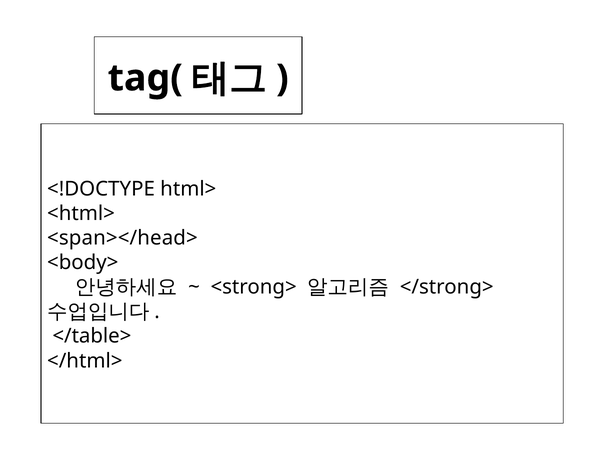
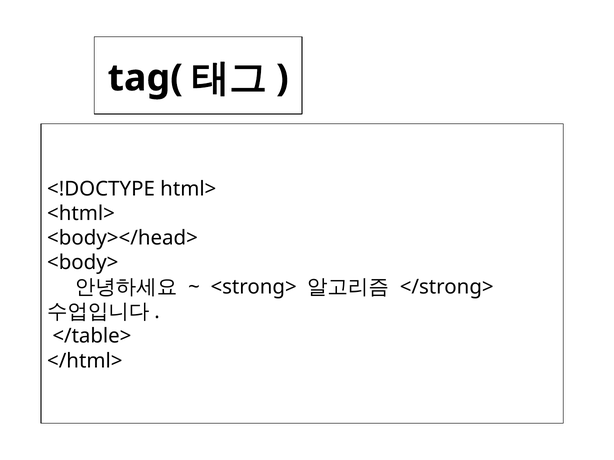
<span></head>: <span></head> -> <body></head> (122, 238)
